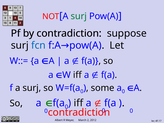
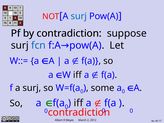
surj colour: green -> blue (79, 16)
